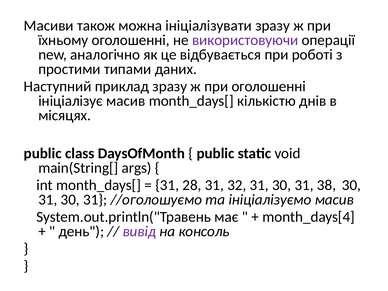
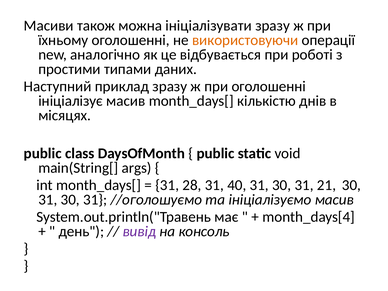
використовуючи colour: purple -> orange (245, 40)
32: 32 -> 40 (237, 185)
38: 38 -> 21 (326, 185)
